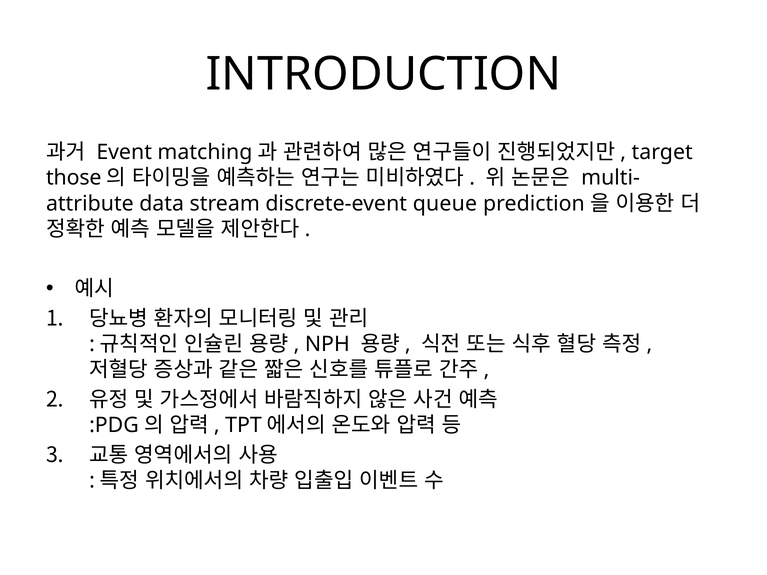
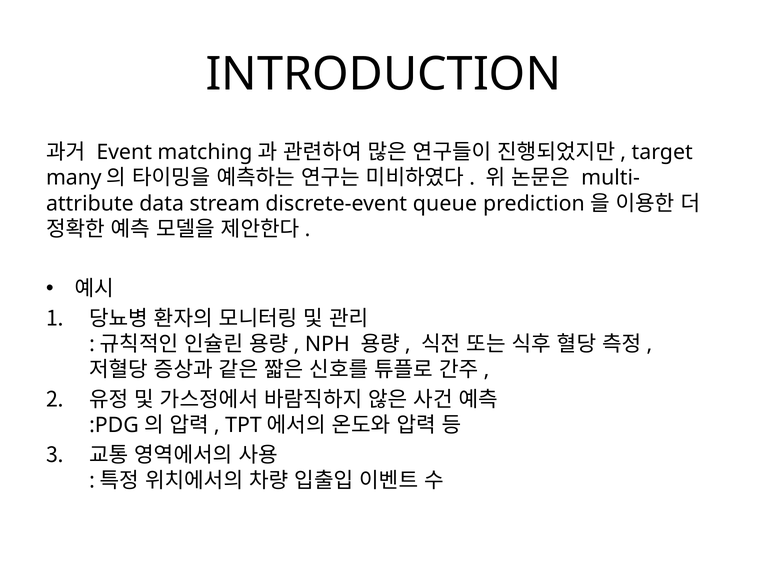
those: those -> many (74, 178)
